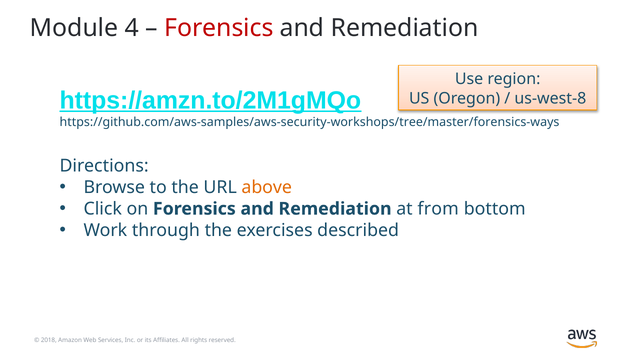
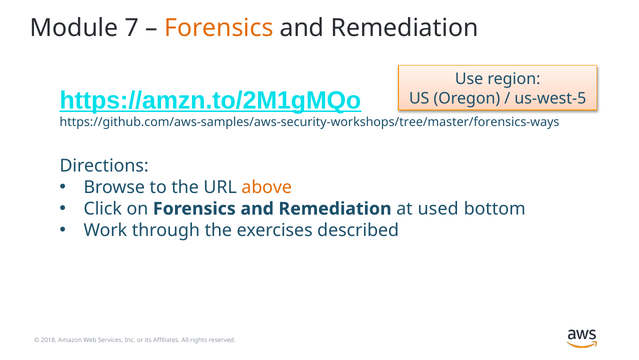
4: 4 -> 7 (132, 28)
Forensics colour: red -> orange (219, 28)
us-west-8: us-west-8 -> us-west-5 (550, 98)
from: from -> used (438, 208)
